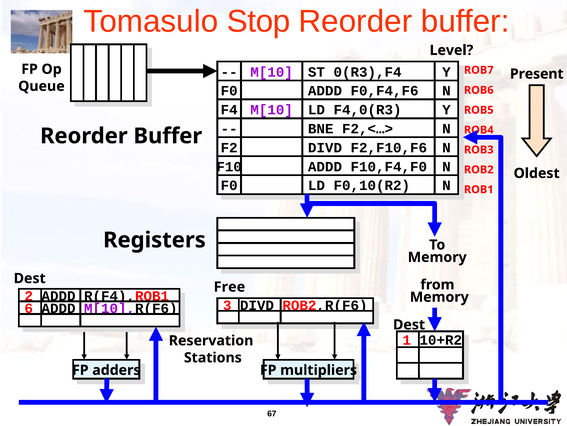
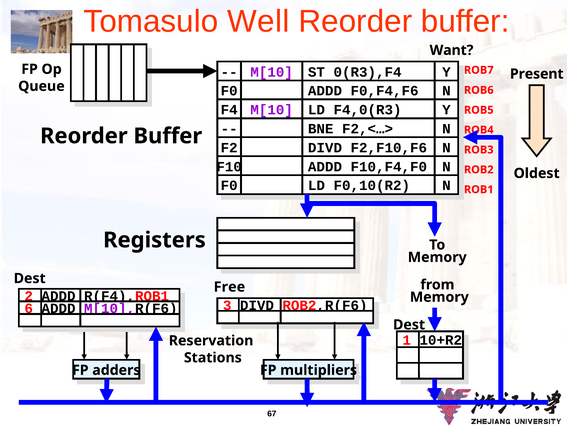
Stop: Stop -> Well (258, 21)
Level: Level -> Want (451, 50)
